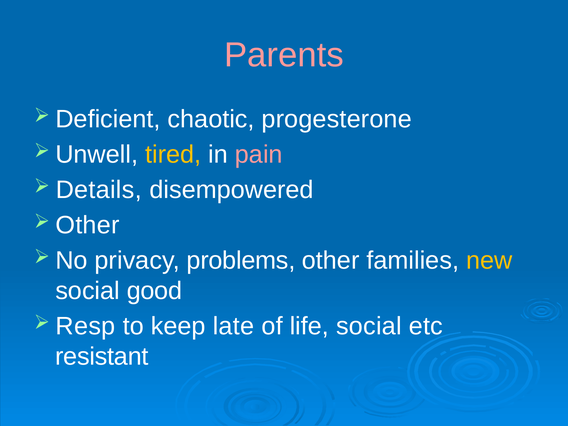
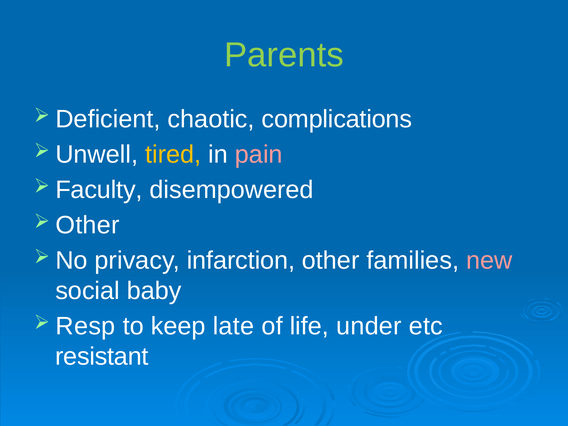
Parents colour: pink -> light green (284, 55)
progesterone: progesterone -> complications (337, 119)
Details: Details -> Faculty (99, 190)
problems: problems -> infarction (241, 261)
new colour: yellow -> pink (489, 261)
good: good -> baby (154, 291)
life social: social -> under (369, 326)
